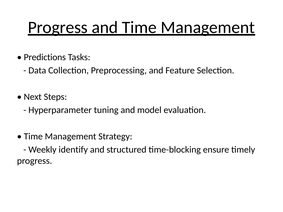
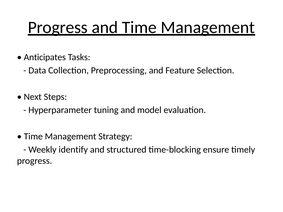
Predictions: Predictions -> Anticipates (45, 57)
